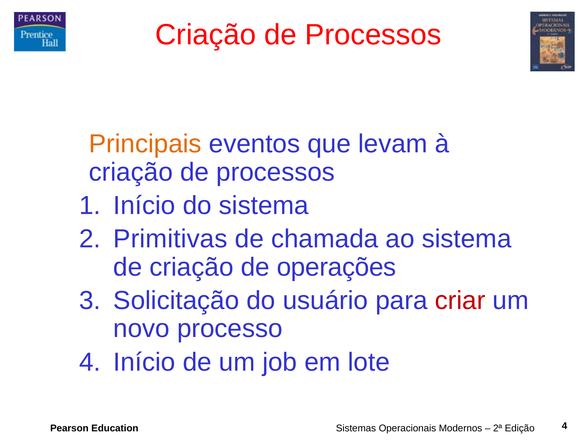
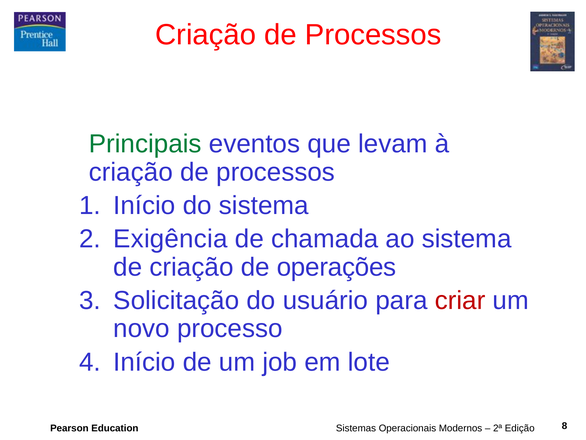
Principais colour: orange -> green (145, 144)
Primitivas: Primitivas -> Exigência (170, 239)
4: 4 -> 8 (564, 425)
